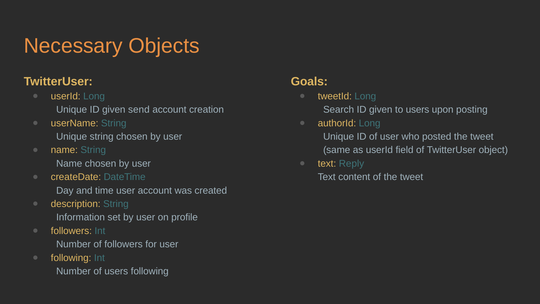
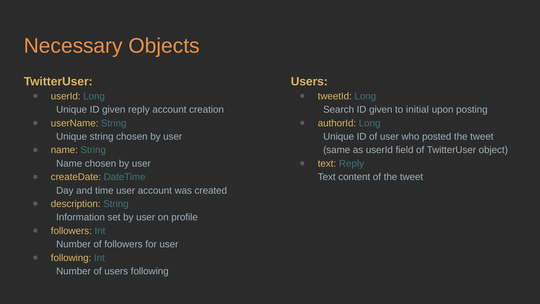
Goals: Goals -> Users (309, 81)
given send: send -> reply (139, 110)
to users: users -> initial (417, 110)
